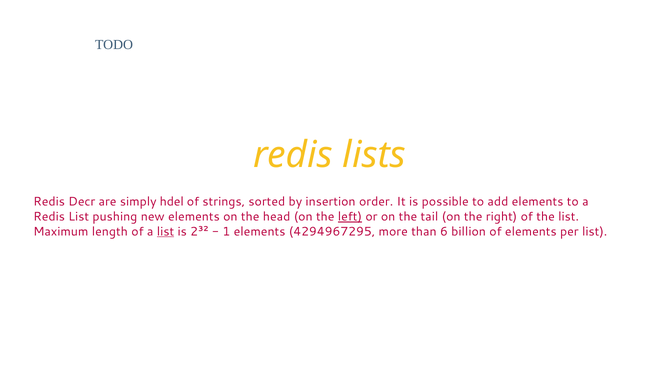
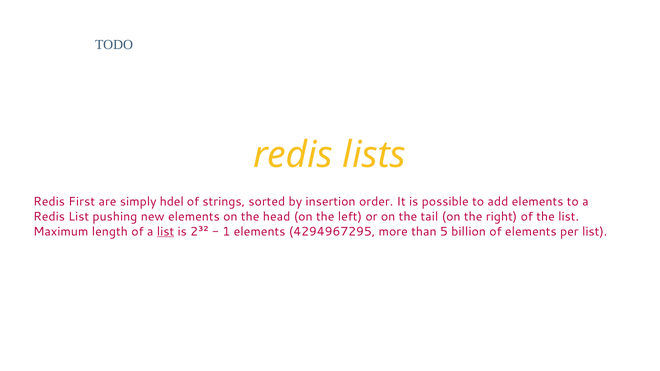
Decr: Decr -> First (82, 202)
left underline: present -> none (350, 217)
6: 6 -> 5 (444, 232)
